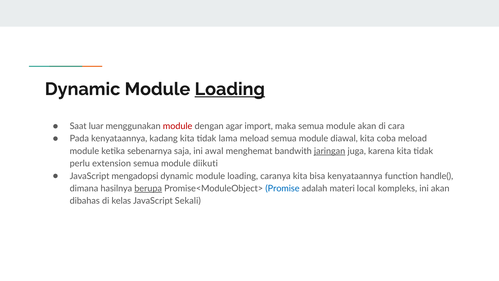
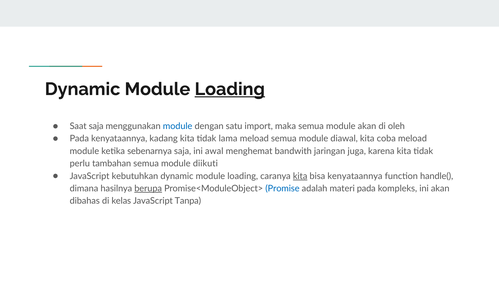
Saat luar: luar -> saja (96, 126)
module colour: red -> blue (178, 126)
agar: agar -> satu (234, 126)
cara: cara -> oleh (396, 126)
jaringan underline: present -> none (330, 151)
extension: extension -> tambahan (112, 163)
mengadopsi: mengadopsi -> kebutuhkan (135, 176)
kita underline: none -> present (300, 176)
materi local: local -> pada (366, 188)
Sekali: Sekali -> Tanpa (188, 201)
